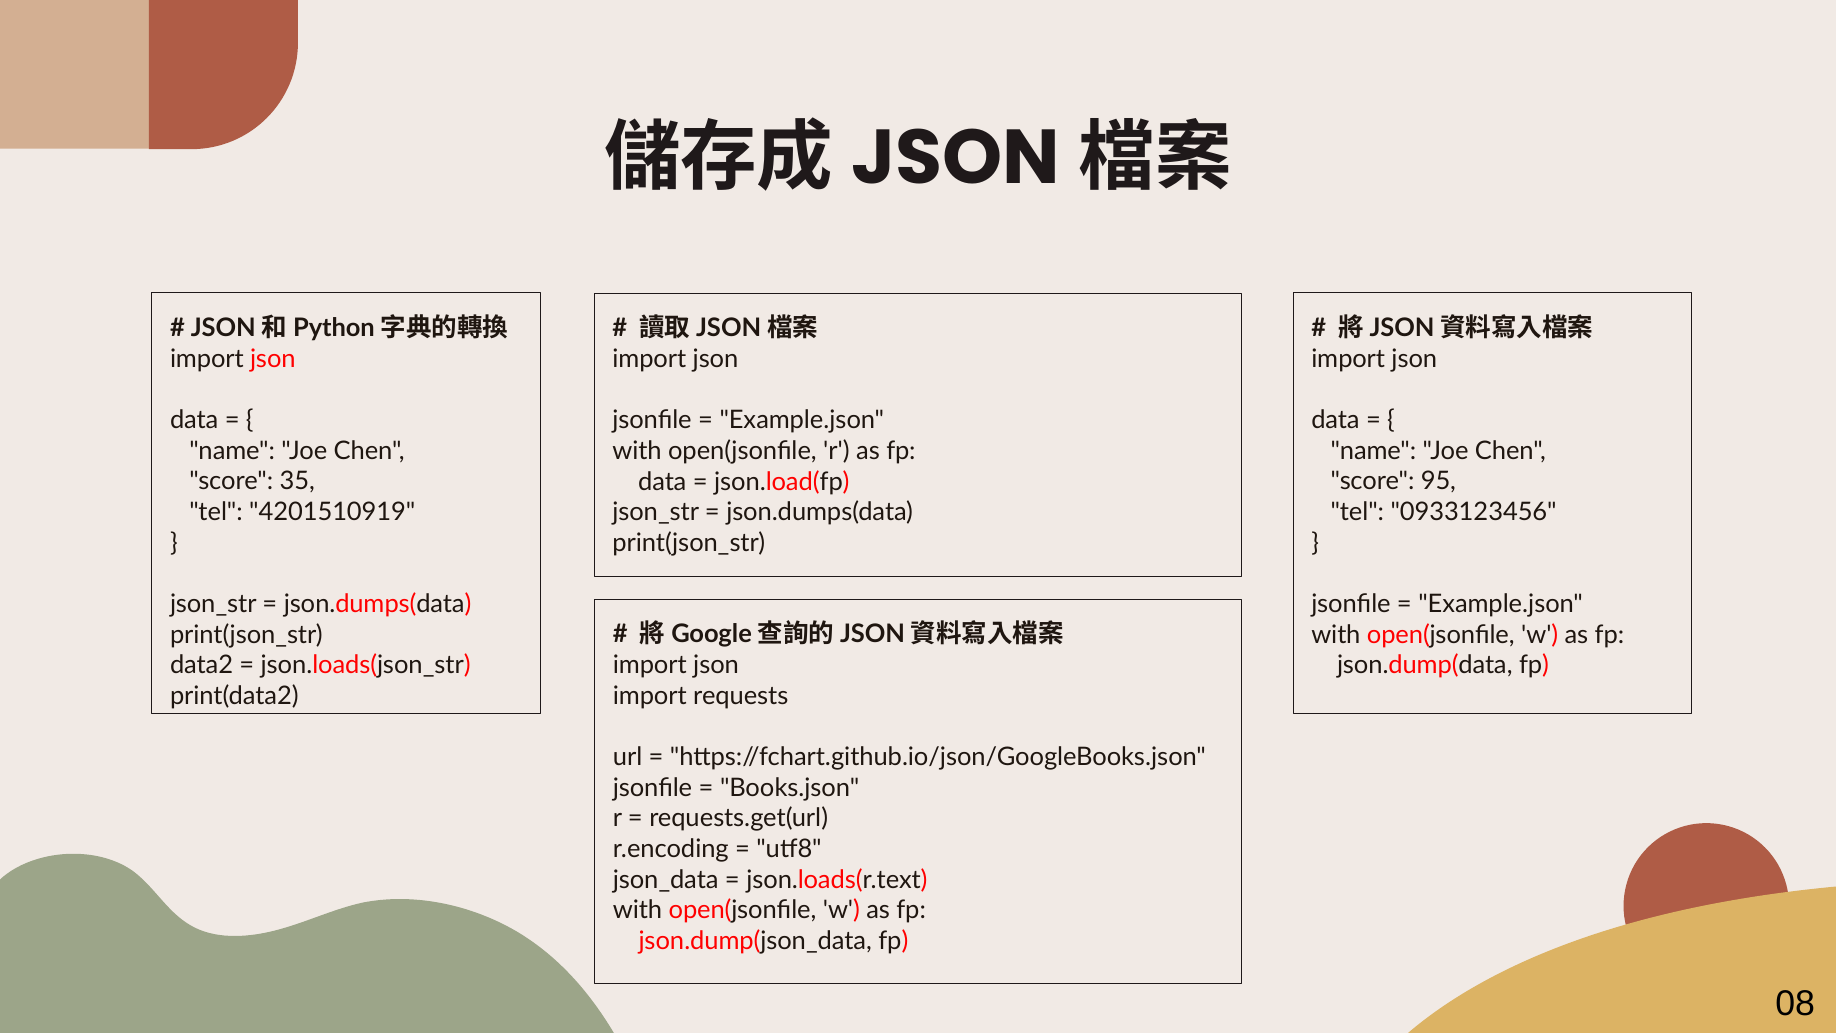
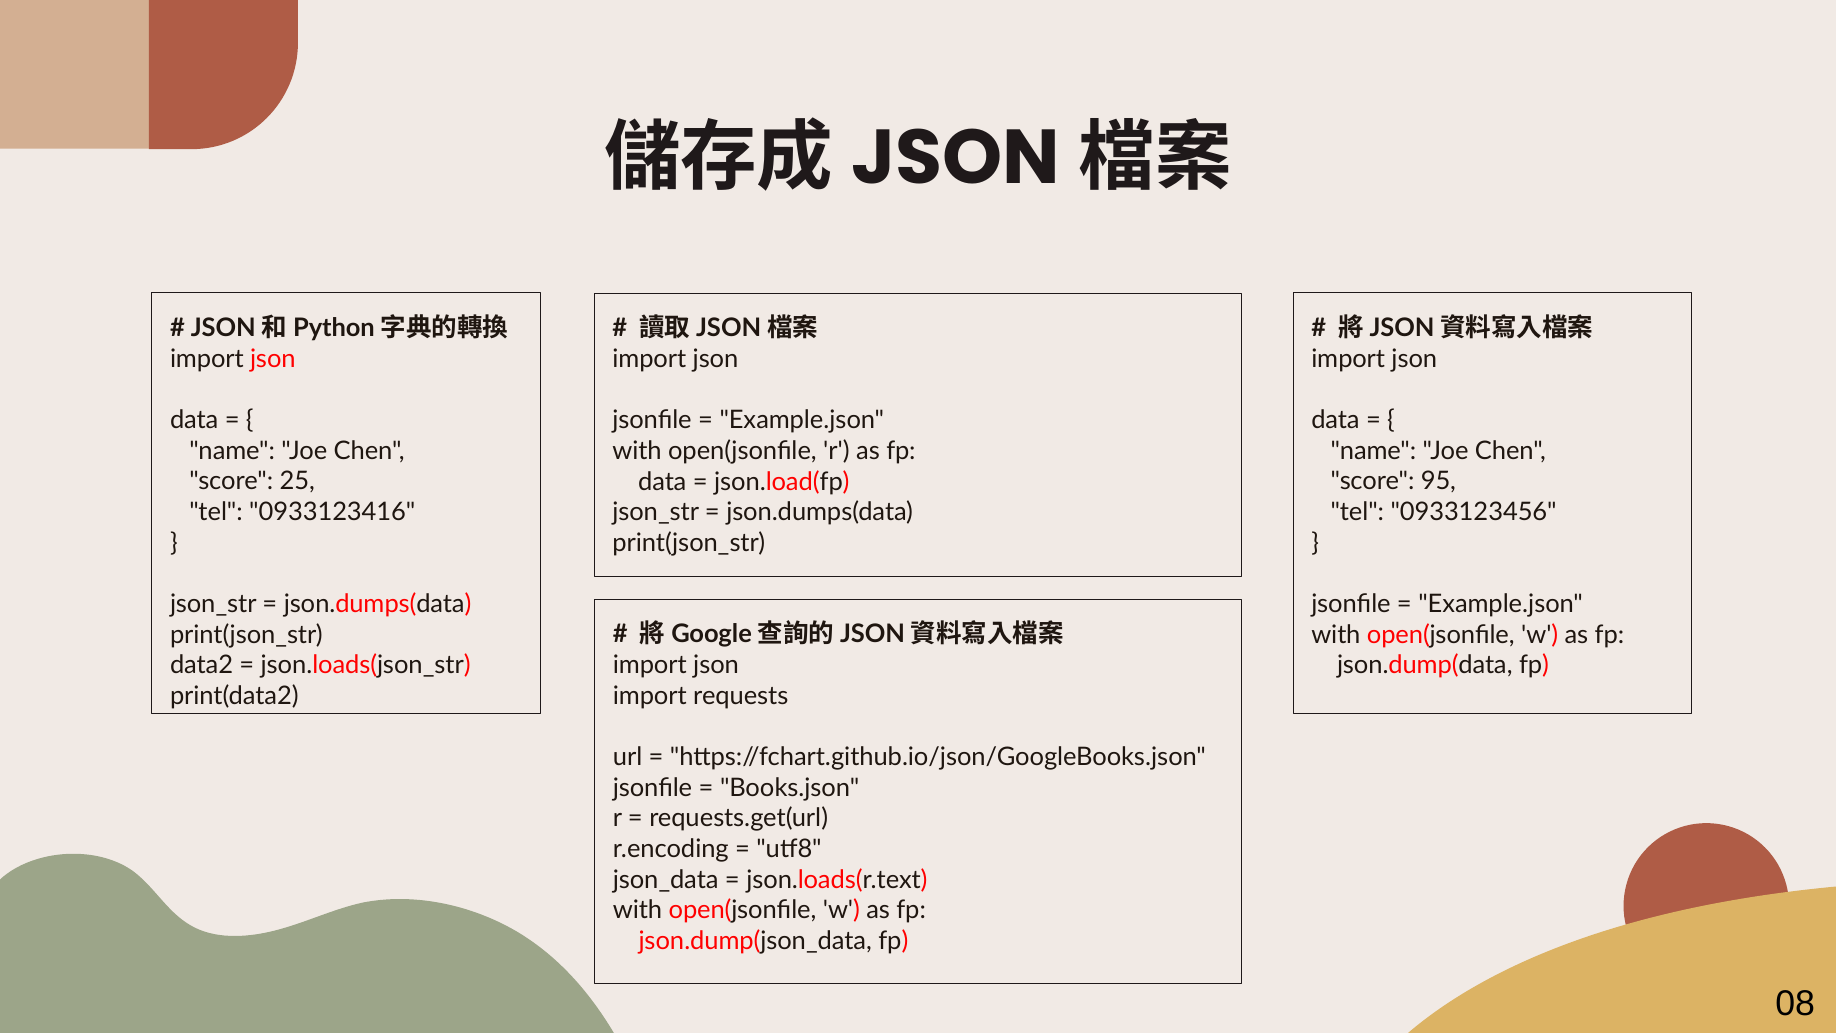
35: 35 -> 25 (297, 481)
4201510919: 4201510919 -> 0933123416 (332, 512)
